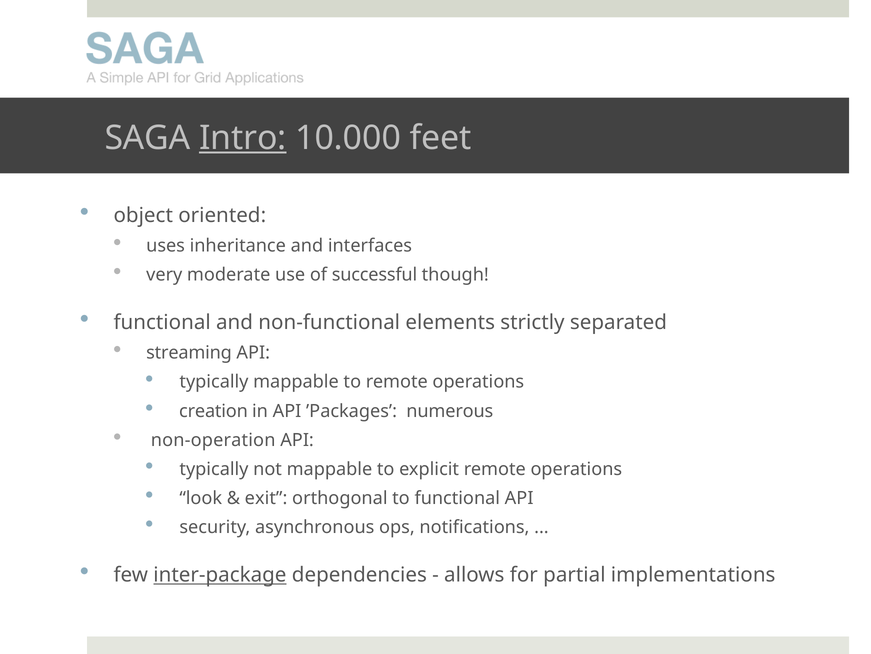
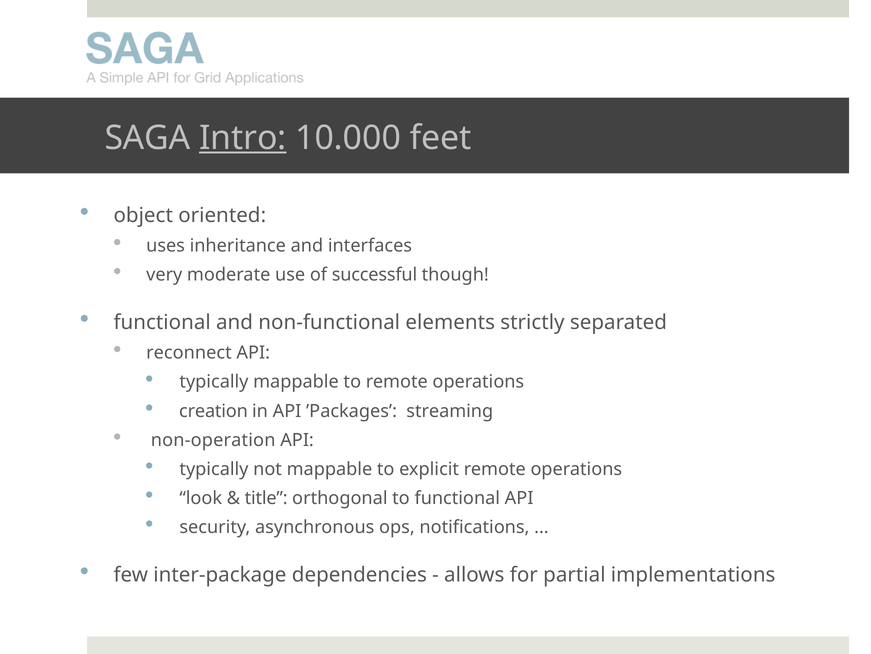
streaming: streaming -> reconnect (189, 352)
numerous: numerous -> streaming (450, 411)
exit: exit -> title (266, 498)
inter-package underline: present -> none (220, 574)
